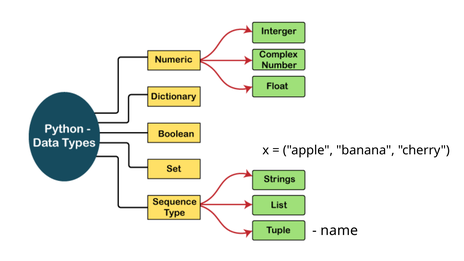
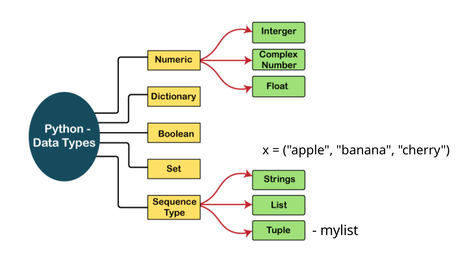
name: name -> mylist (339, 230)
